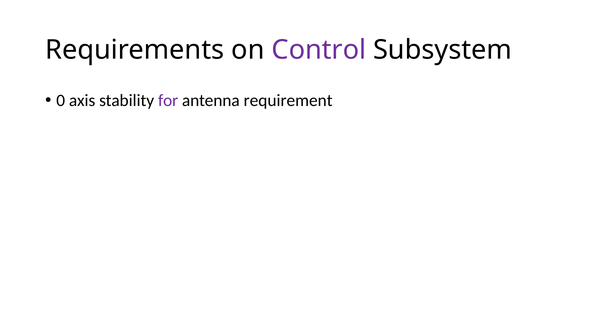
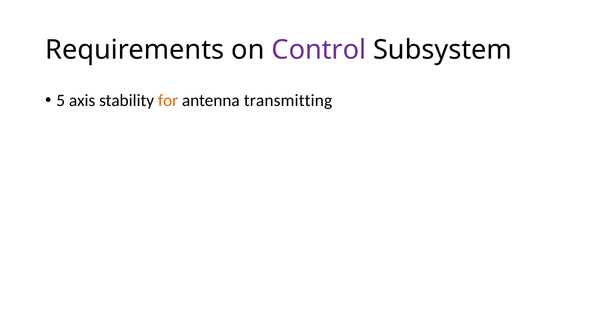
0: 0 -> 5 (61, 100)
for colour: purple -> orange (168, 100)
requirement: requirement -> transmitting (288, 100)
